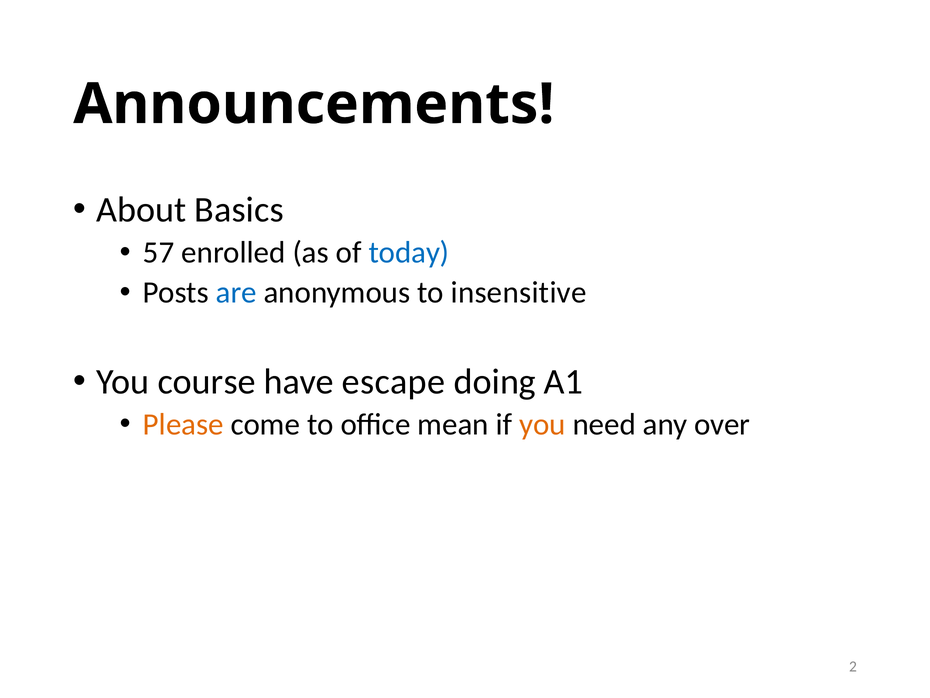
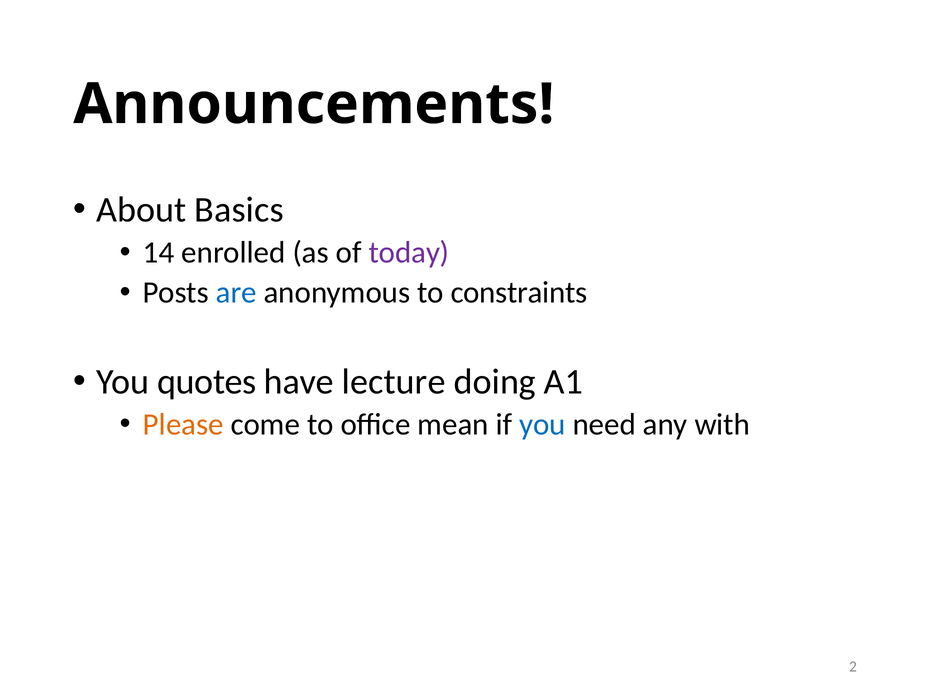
57: 57 -> 14 (159, 252)
today colour: blue -> purple (409, 252)
insensitive: insensitive -> constraints (519, 292)
course: course -> quotes (207, 381)
escape: escape -> lecture (394, 381)
you colour: orange -> blue (542, 424)
over: over -> with (722, 424)
